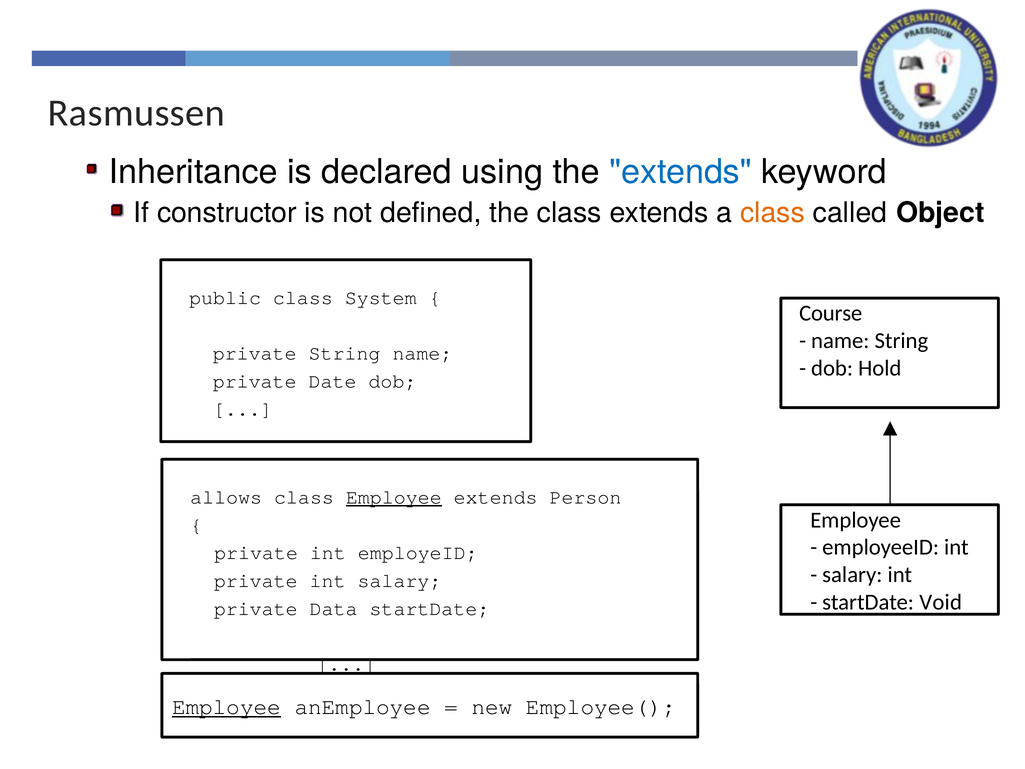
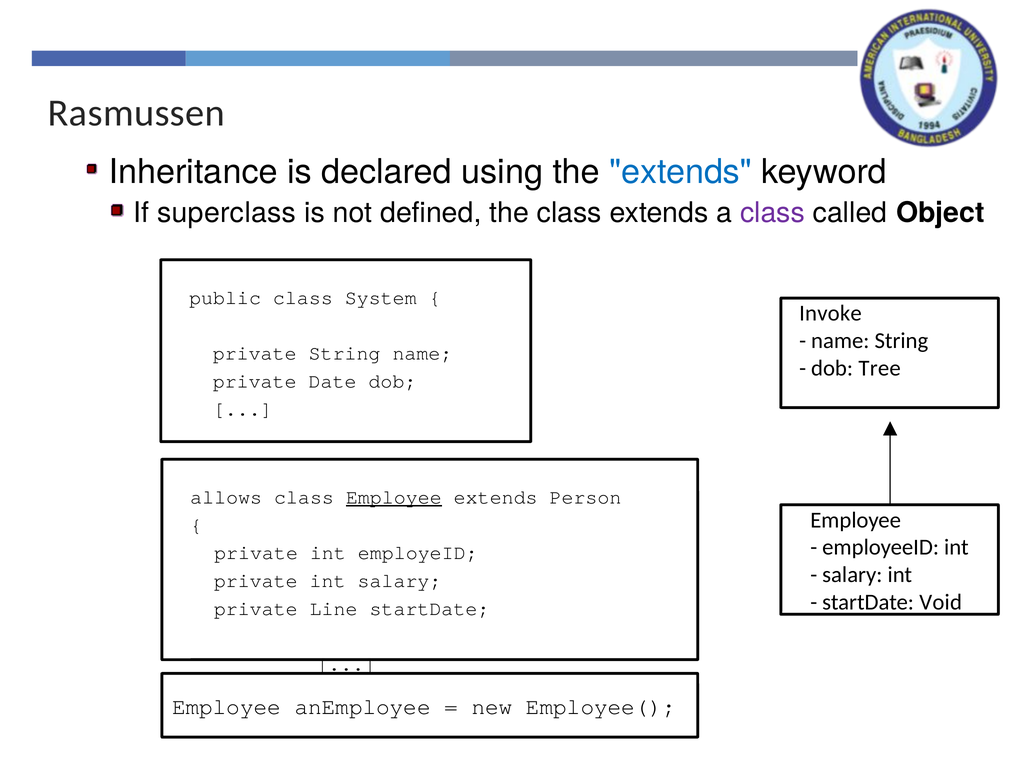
constructor: constructor -> superclass (227, 213)
class colour: orange -> purple (773, 213)
Course: Course -> Invoke (830, 313)
Hold: Hold -> Tree (880, 368)
Data: Data -> Line (334, 608)
Employee underline: present -> none (226, 707)
